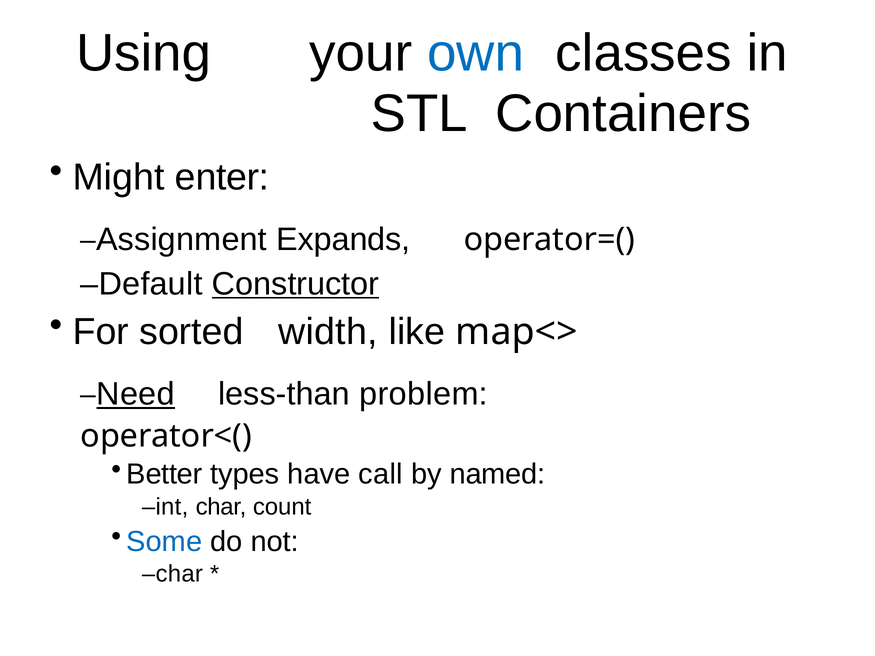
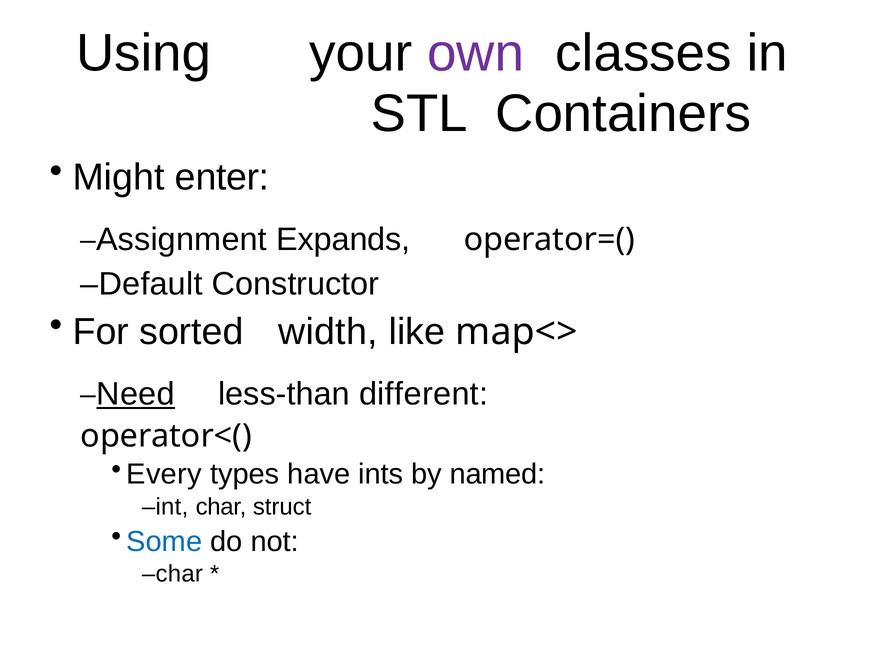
own colour: blue -> purple (476, 53)
Constructor underline: present -> none (296, 284)
problem: problem -> different (424, 394)
Better: Better -> Every (164, 474)
call: call -> ints (381, 474)
count: count -> struct (282, 507)
